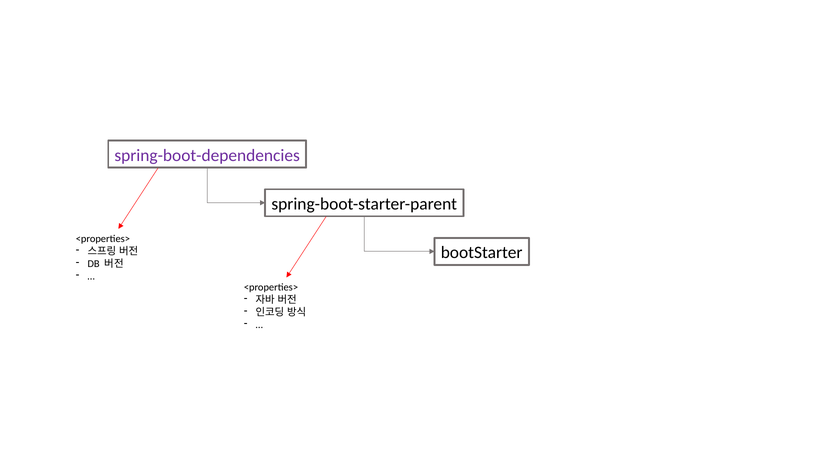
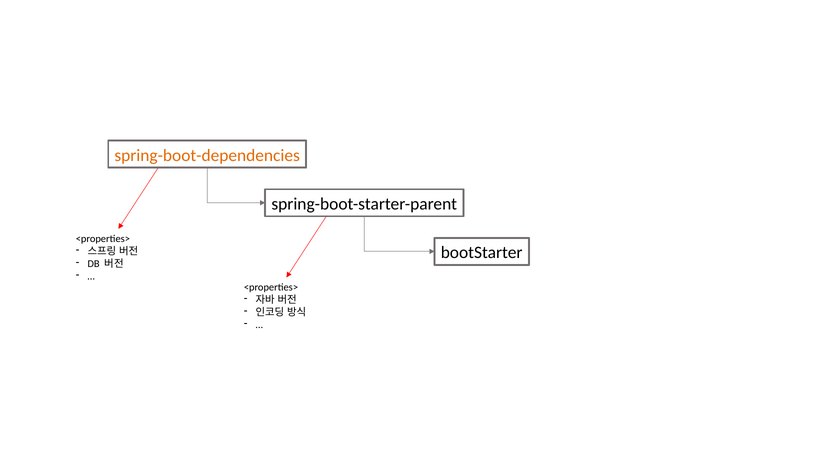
spring-boot-dependencies colour: purple -> orange (207, 156)
